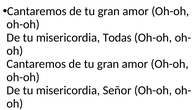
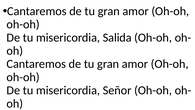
Todas: Todas -> Salida (117, 37)
